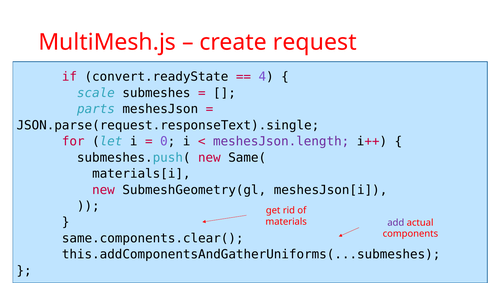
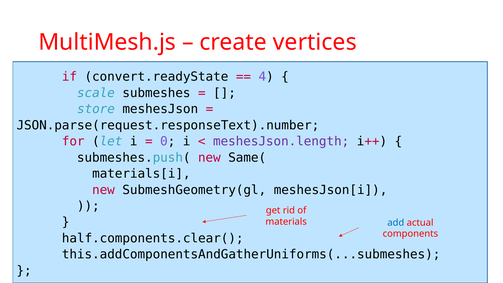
request: request -> vertices (315, 42)
parts: parts -> store (96, 109)
JSON.parse(request.responseText).single: JSON.parse(request.responseText).single -> JSON.parse(request.responseText).number (168, 125)
add colour: purple -> blue (396, 223)
same.components.clear(: same.components.clear( -> half.components.clear( (153, 238)
